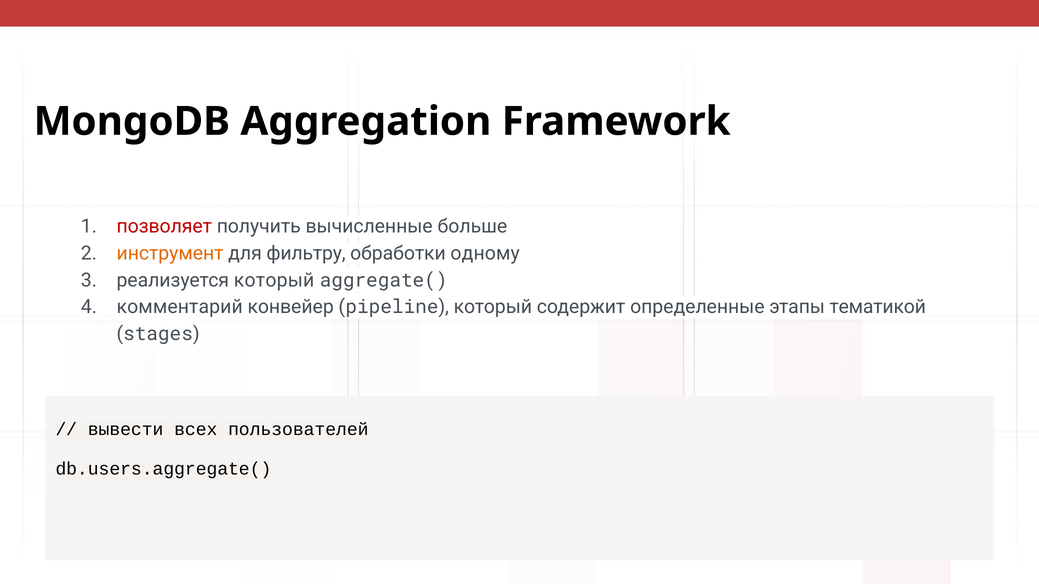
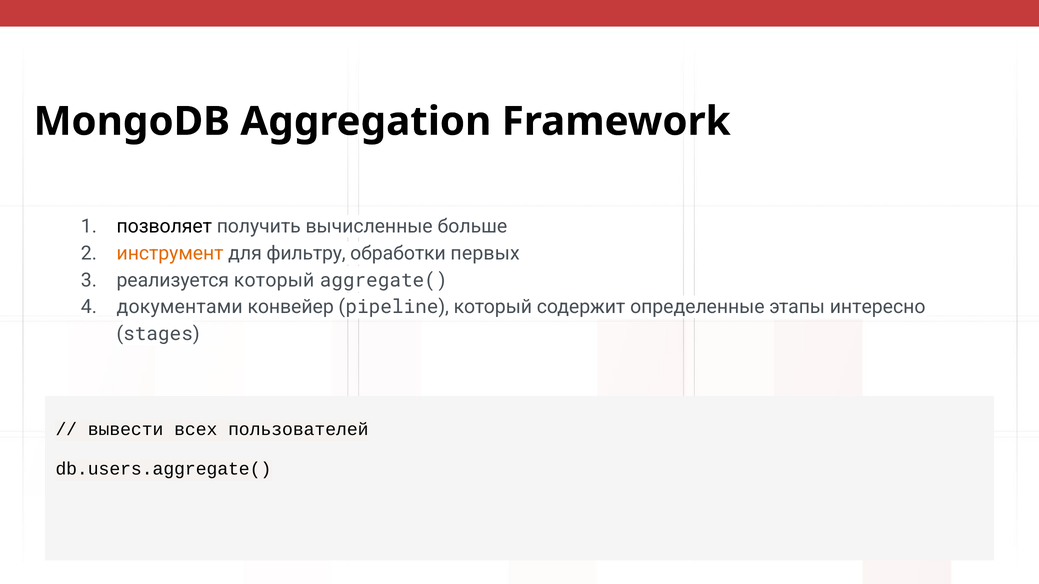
позволяет colour: red -> black (164, 227)
одному: одному -> первых (485, 253)
комментарий: комментарий -> документами (180, 307)
тематикой: тематикой -> интересно (878, 307)
